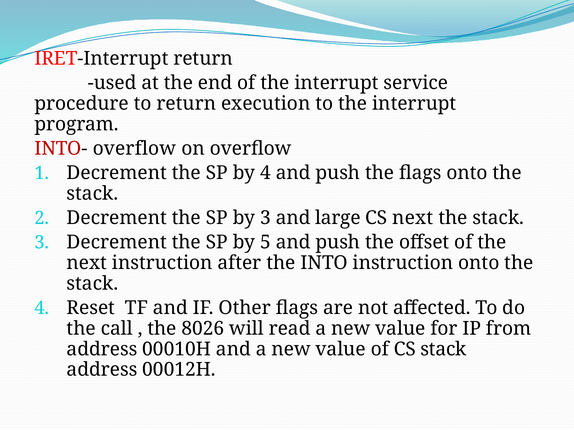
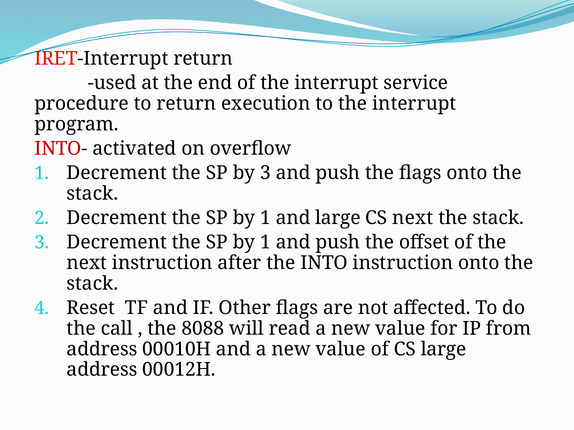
INTO- overflow: overflow -> activated (134, 149)
by 4: 4 -> 3 (265, 173)
3: 3 -> 1 (265, 218)
5: 5 -> 1 (265, 242)
8026: 8026 -> 8088 (203, 329)
CS stack: stack -> large (444, 349)
